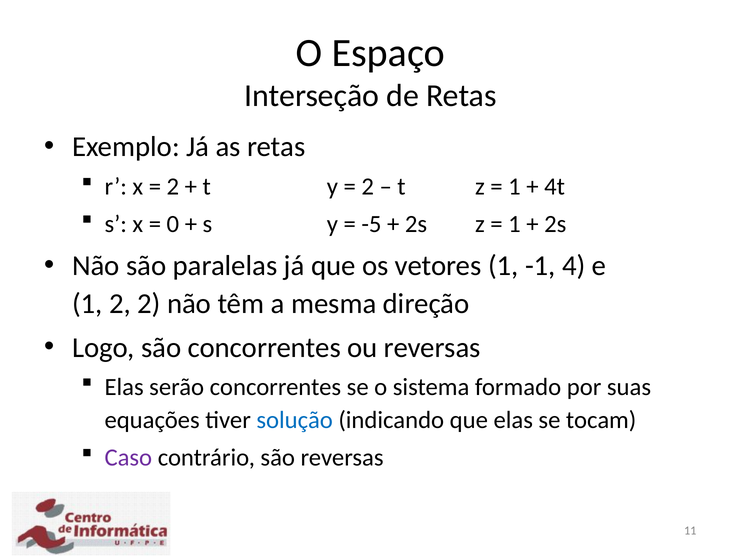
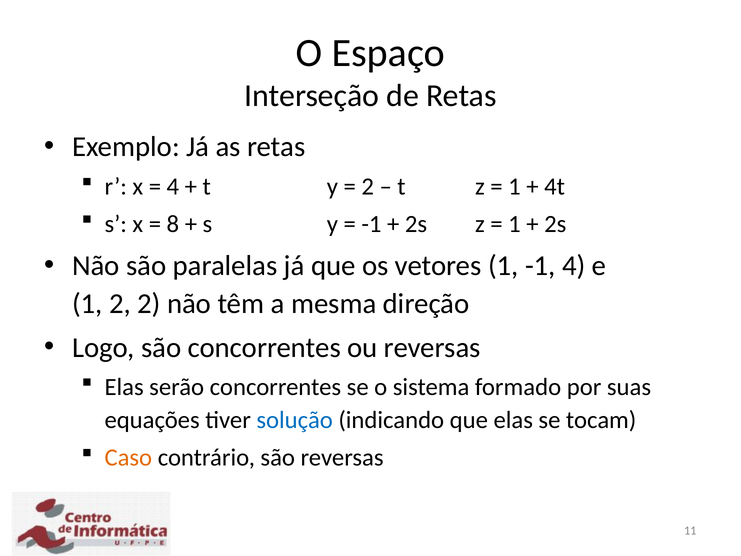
2: 2 -> 4 (173, 186)
0: 0 -> 8 (173, 224)
-5: -5 -> -1 (371, 224)
Caso colour: purple -> orange (128, 457)
